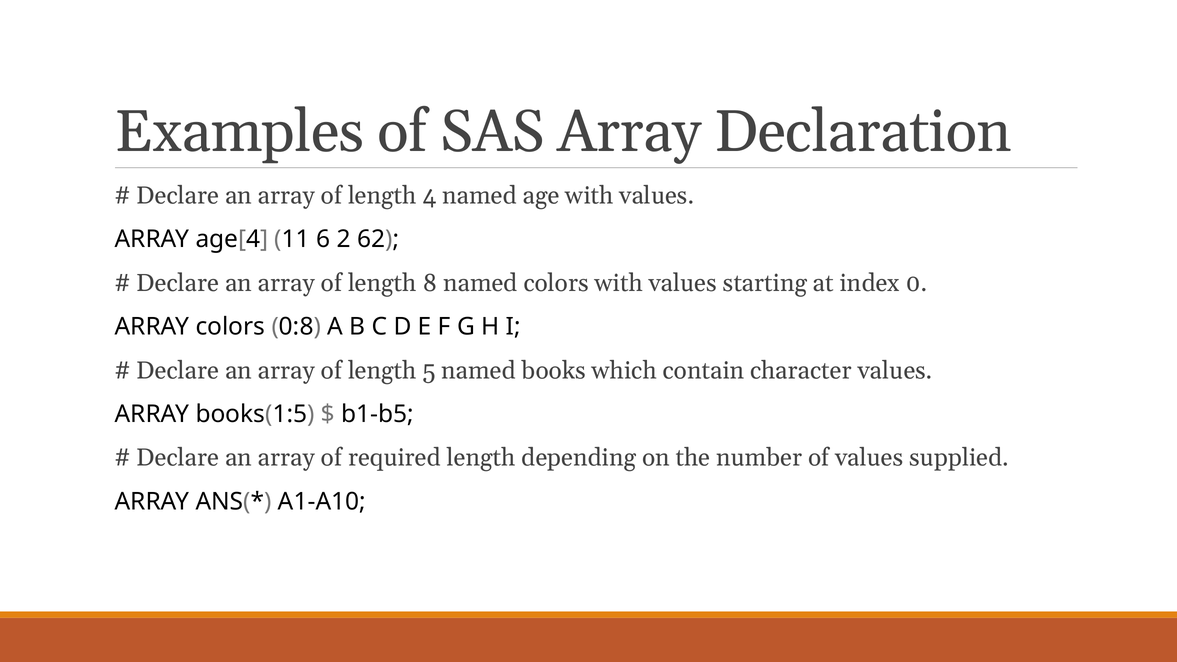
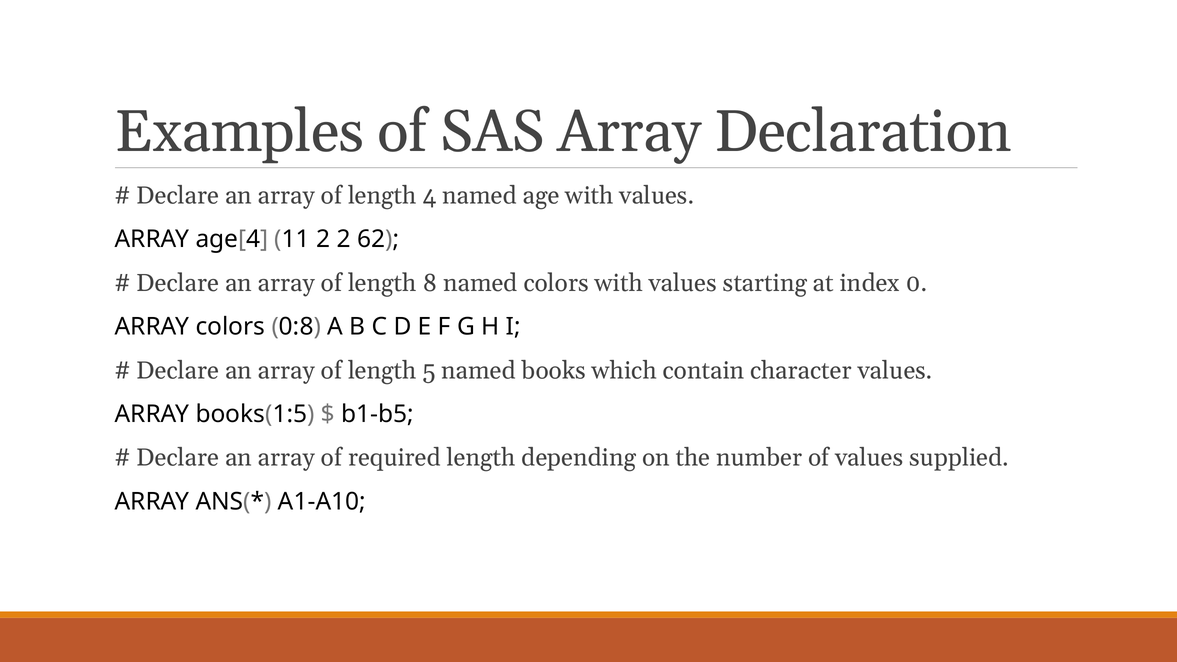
11 6: 6 -> 2 (323, 239)
